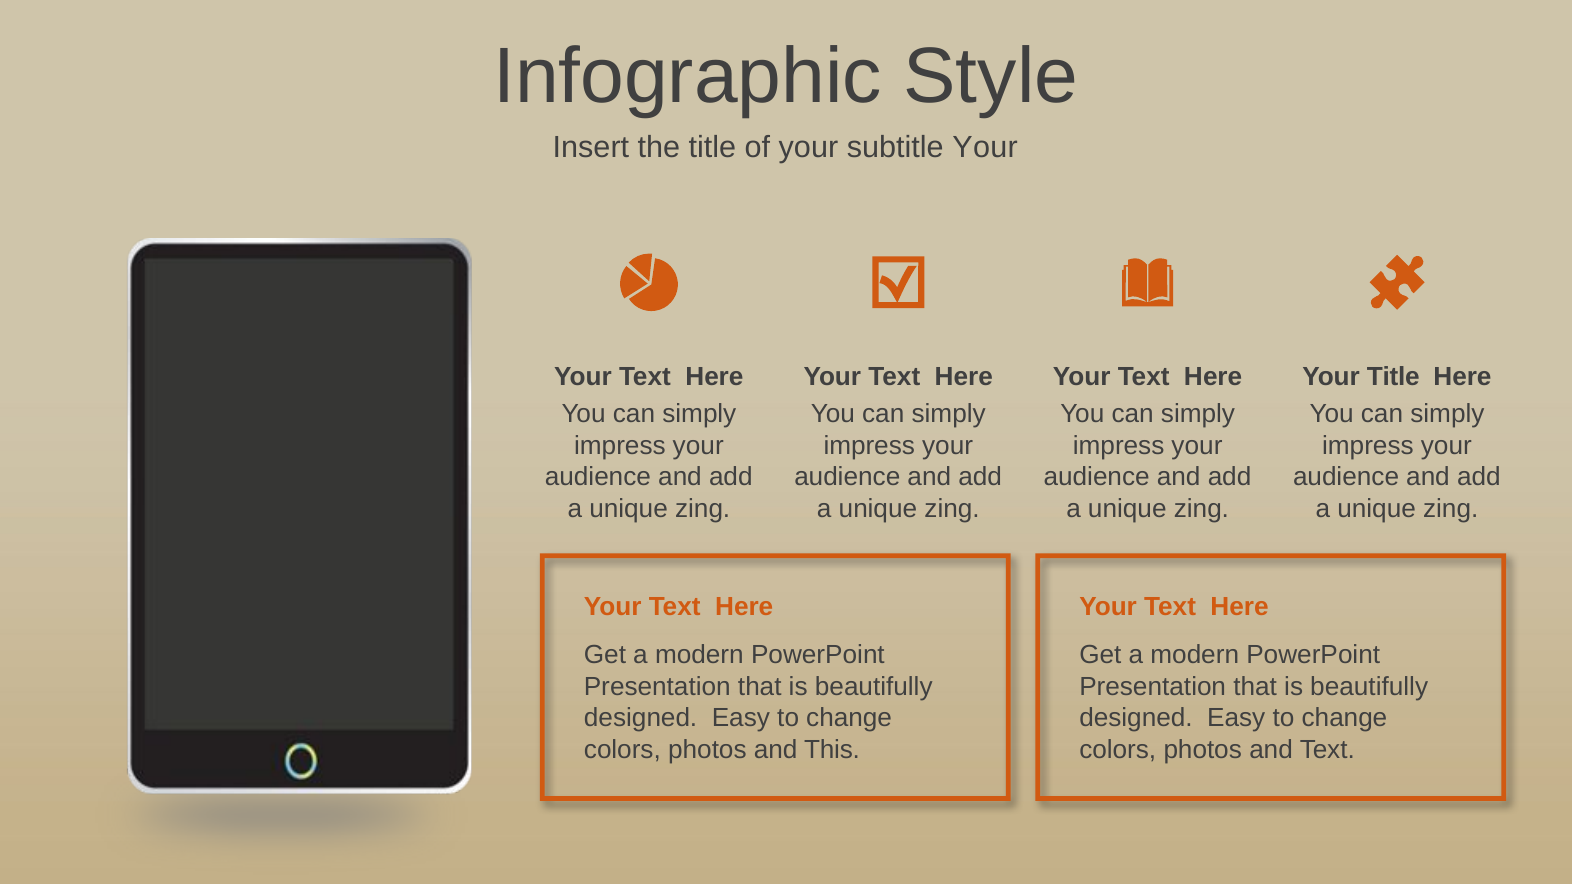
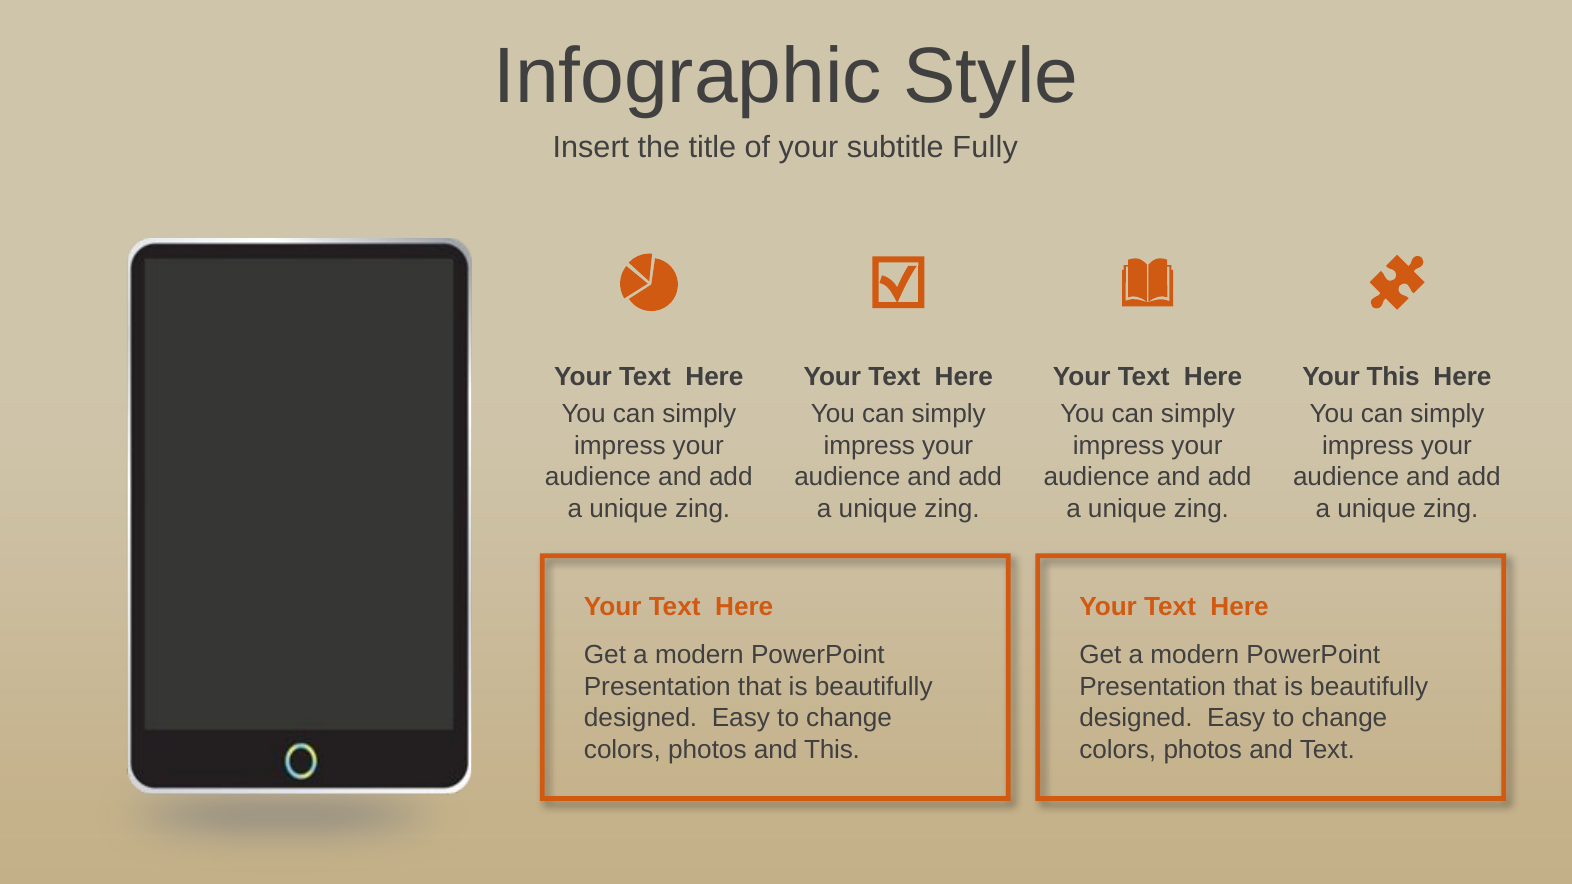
subtitle Your: Your -> Fully (985, 147)
Your Title: Title -> This (1393, 377)
